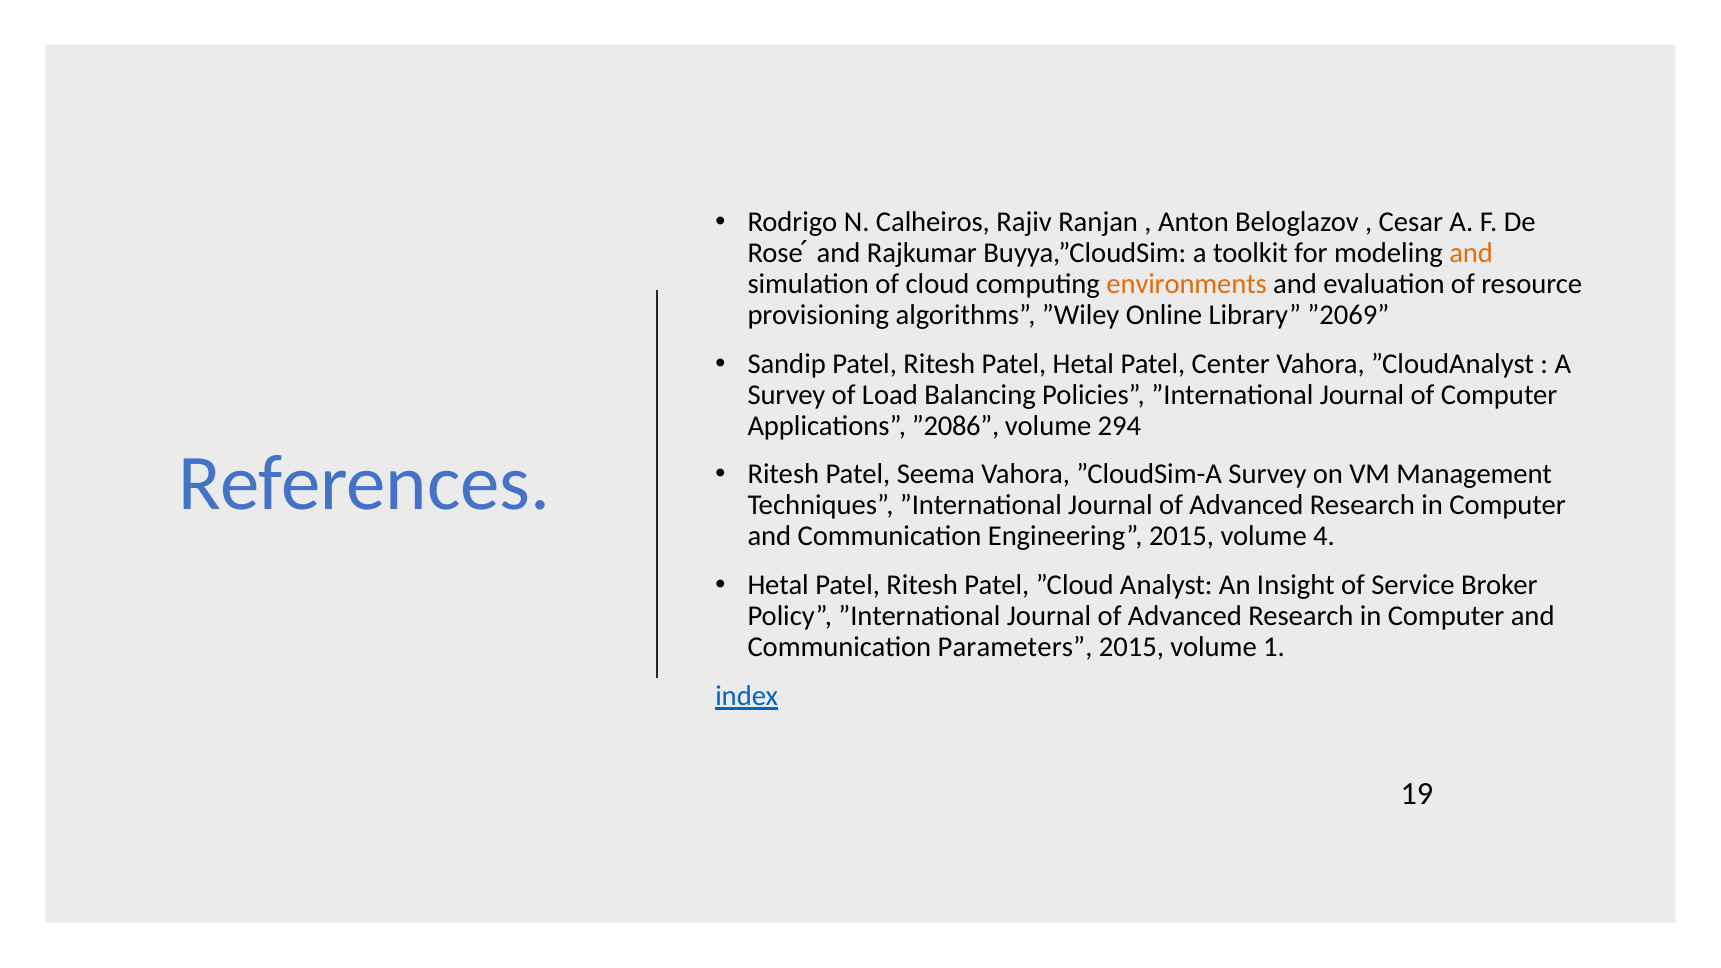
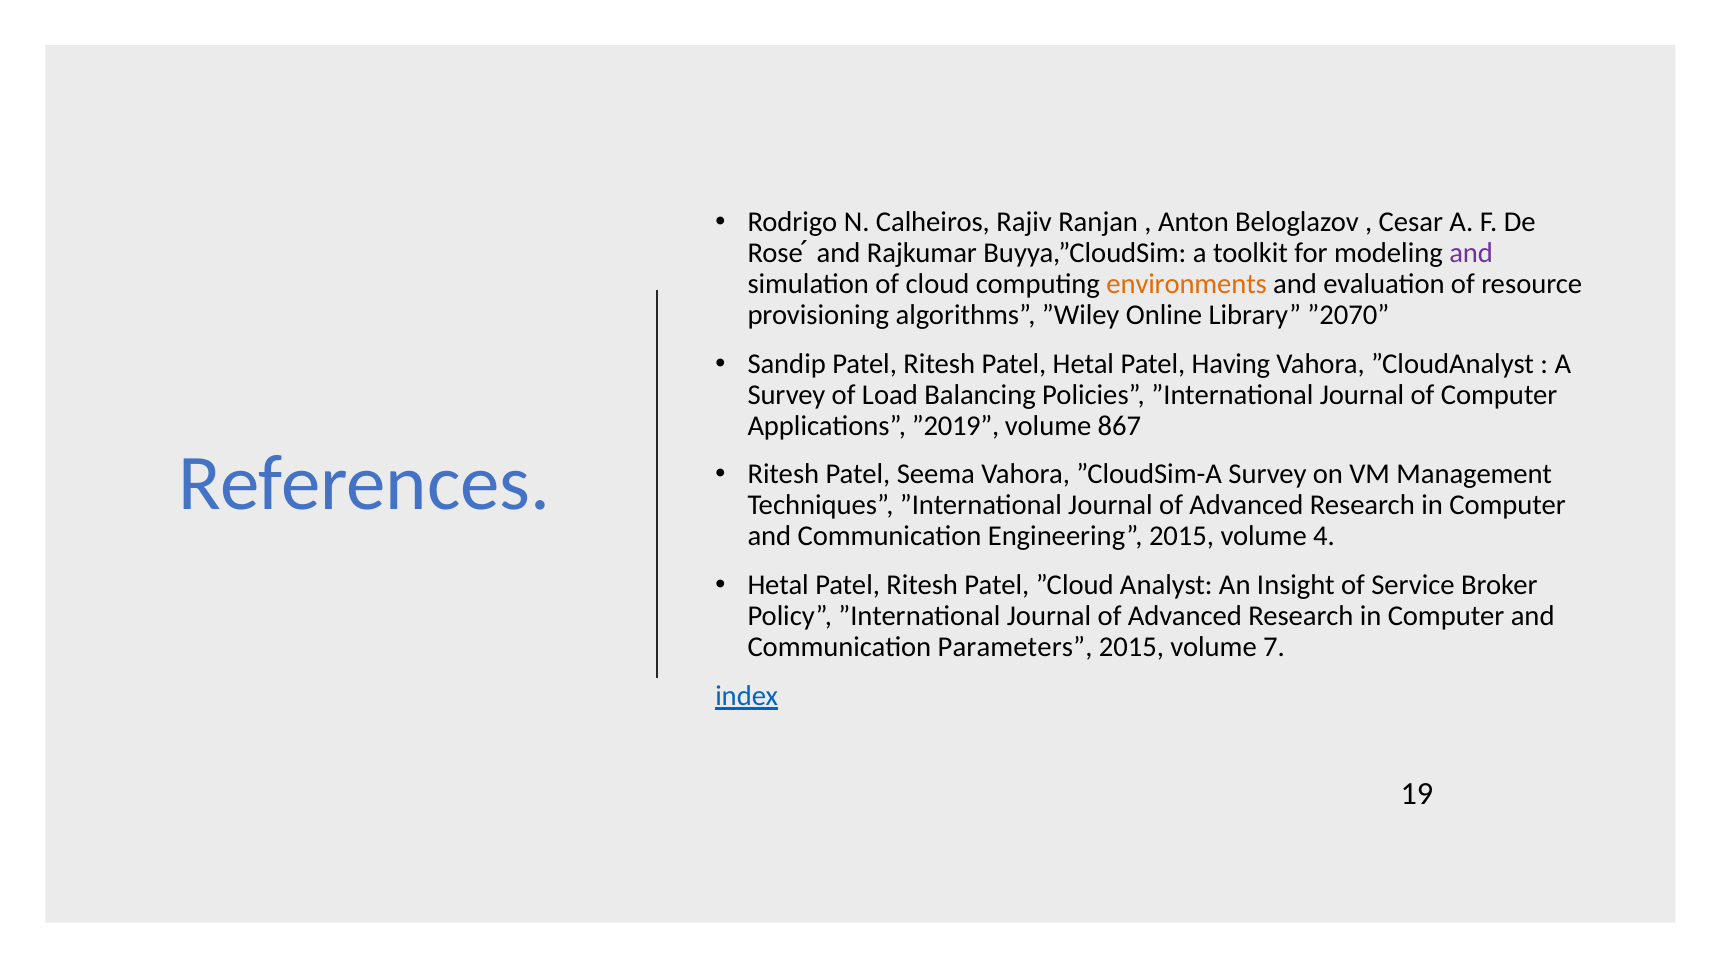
and colour: orange -> purple (1471, 253)
”2069: ”2069 -> ”2070 (1348, 315)
Center: Center -> Having (1231, 364)
”2086: ”2086 -> ”2019 (956, 426)
294: 294 -> 867 (1119, 426)
1: 1 -> 7 (1274, 647)
